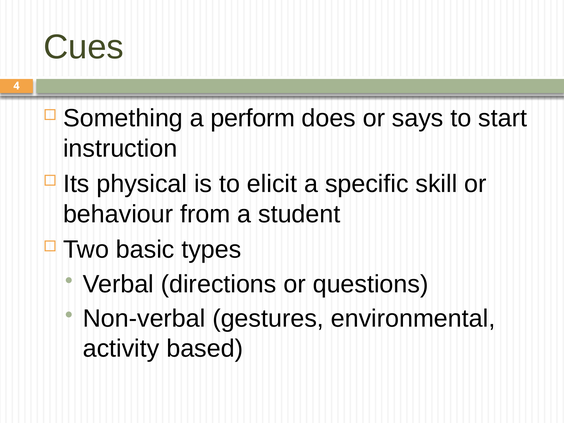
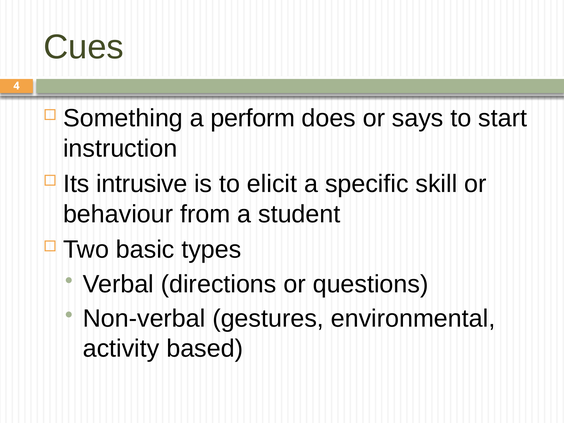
physical: physical -> intrusive (142, 184)
